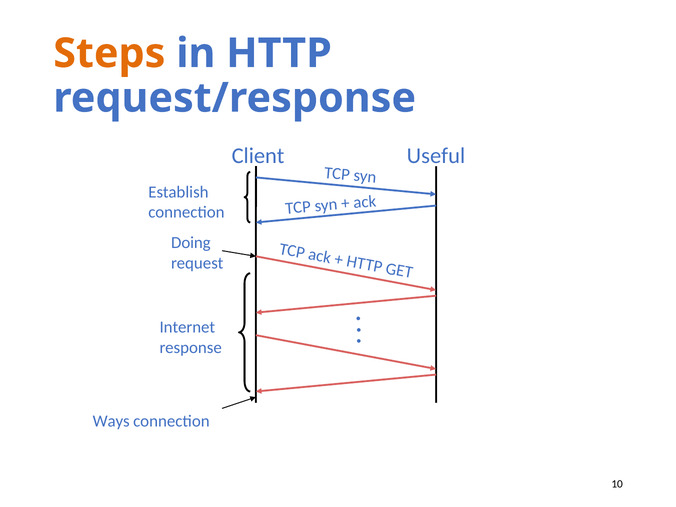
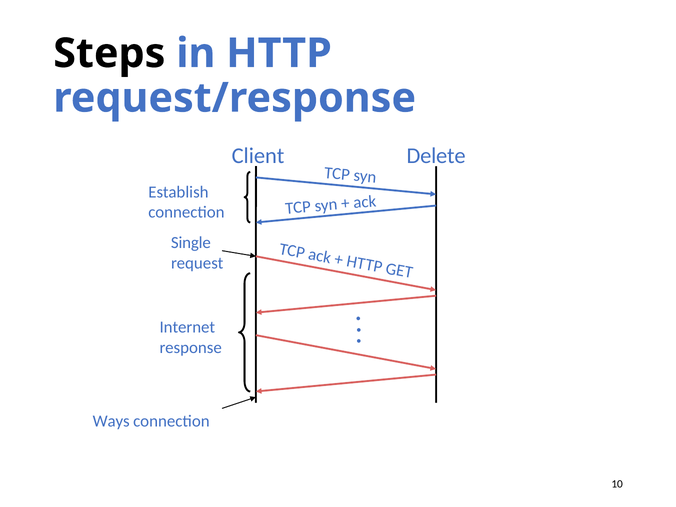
Steps colour: orange -> black (109, 53)
Useful: Useful -> Delete (436, 156)
Doing: Doing -> Single (191, 243)
